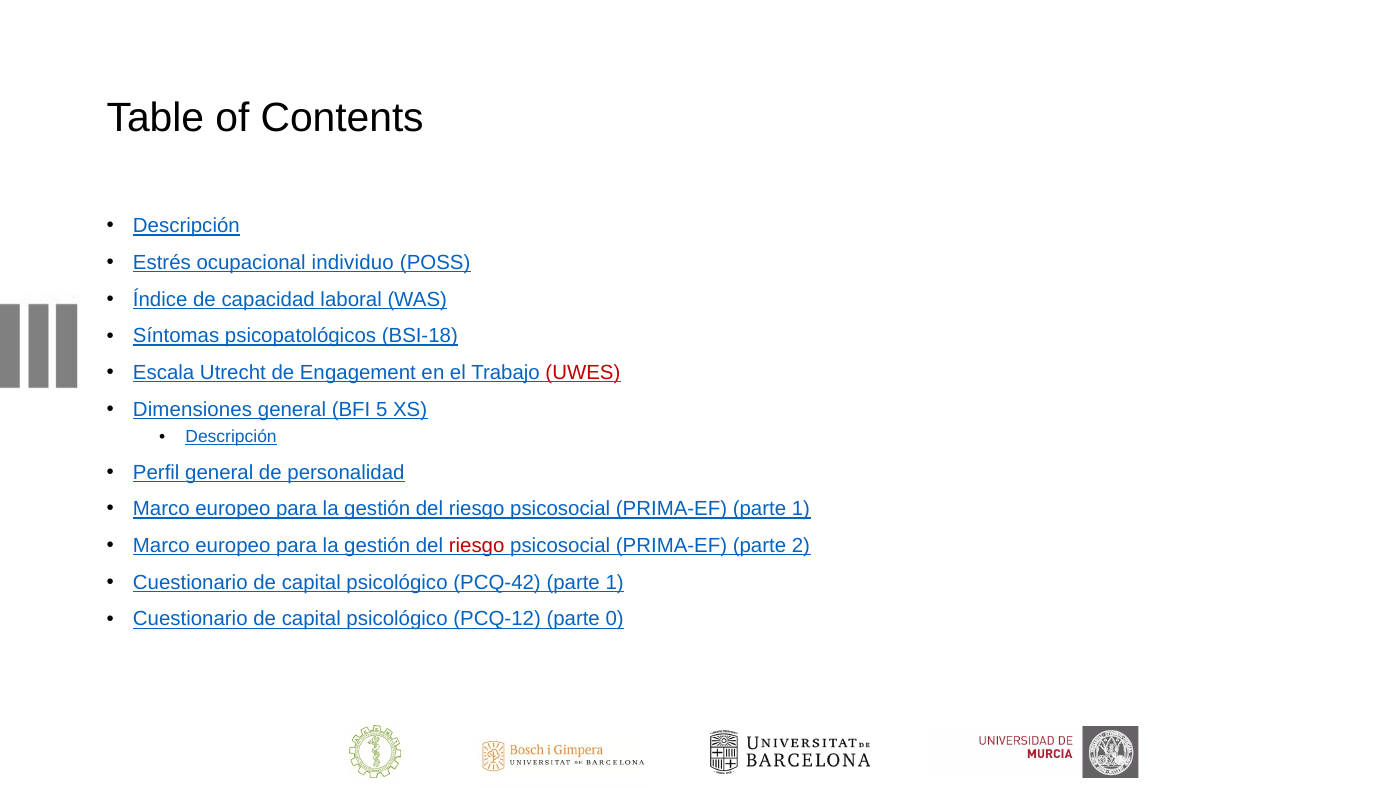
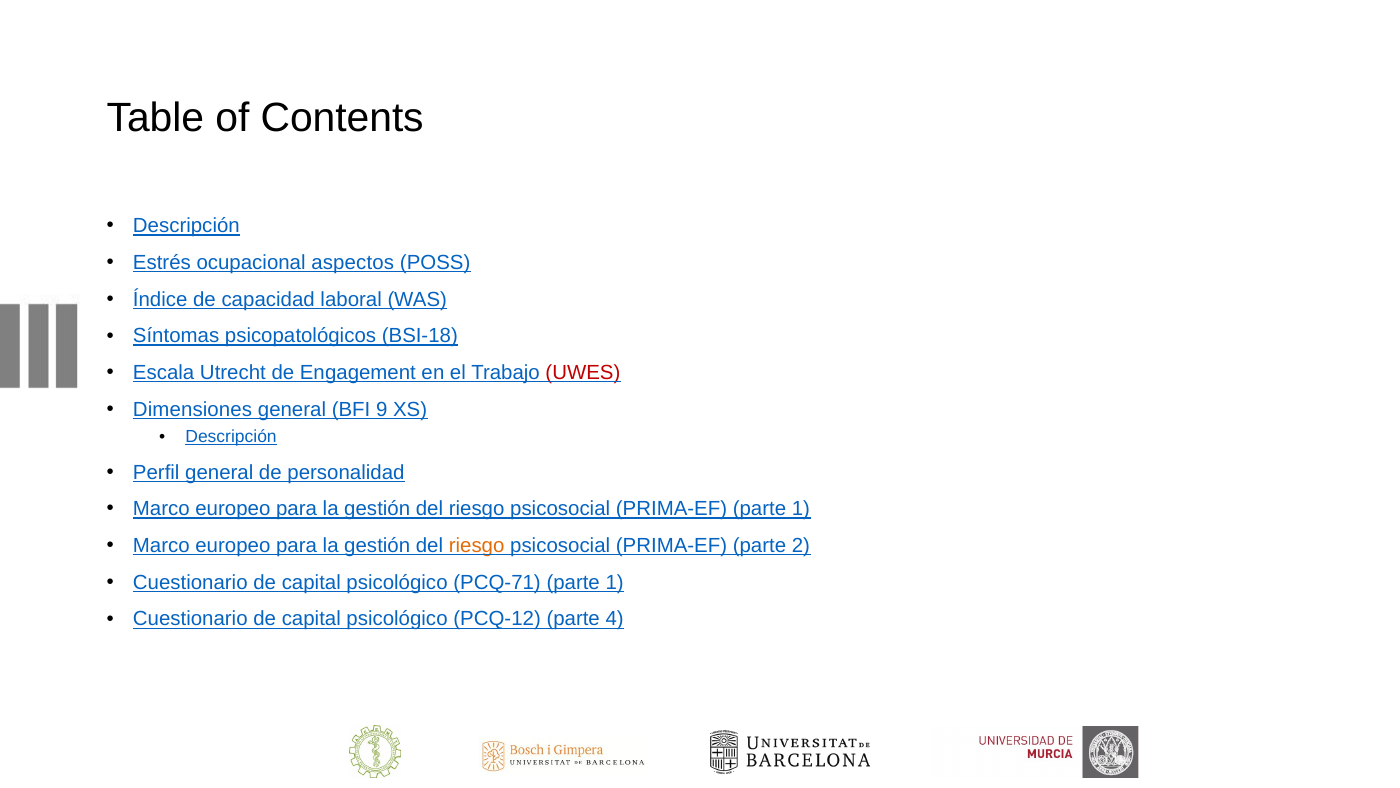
individuo: individuo -> aspectos (353, 262)
5: 5 -> 9 (382, 409)
riesgo colour: red -> orange (477, 545)
PCQ-42: PCQ-42 -> PCQ-71 (497, 582)
0: 0 -> 4 (615, 619)
